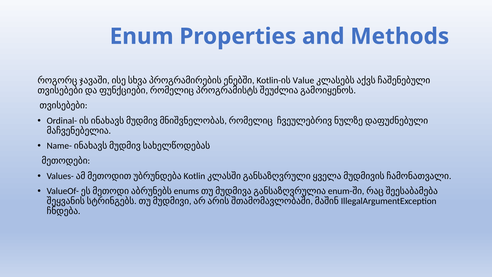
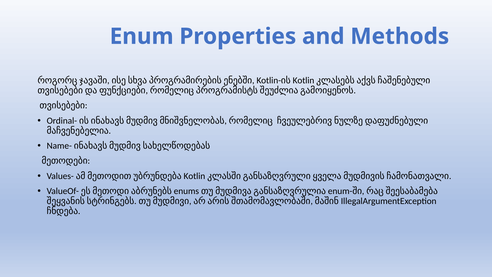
Value: Value -> Kotlin (303, 80)
